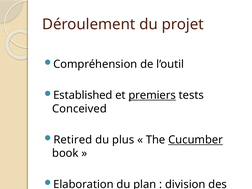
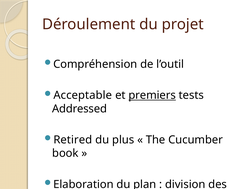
Established: Established -> Acceptable (83, 95)
Conceived: Conceived -> Addressed (79, 109)
Cucumber underline: present -> none (196, 140)
